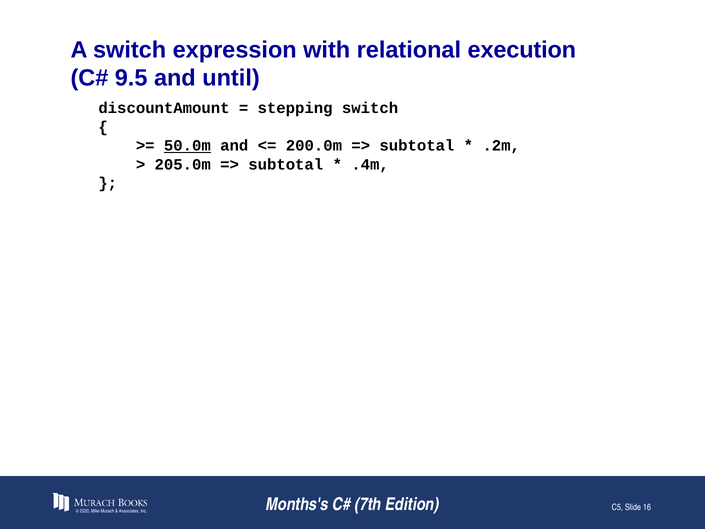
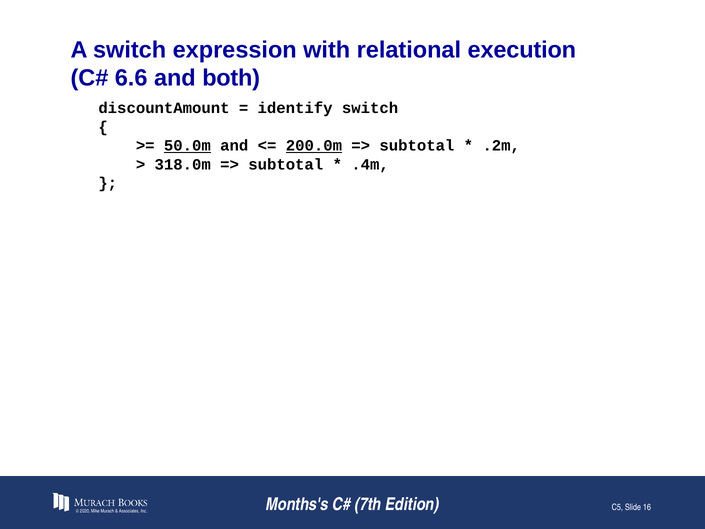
9.5: 9.5 -> 6.6 (131, 78)
until: until -> both (231, 78)
stepping: stepping -> identify (295, 108)
200.0m underline: none -> present (314, 146)
205.0m: 205.0m -> 318.0m (183, 164)
